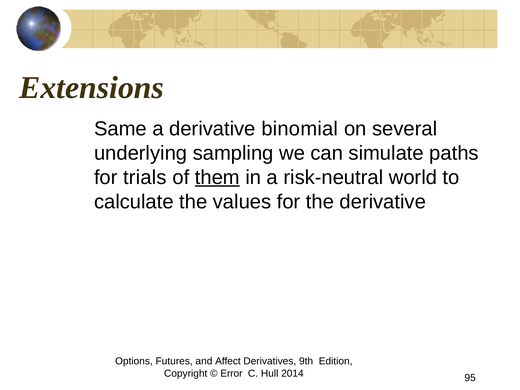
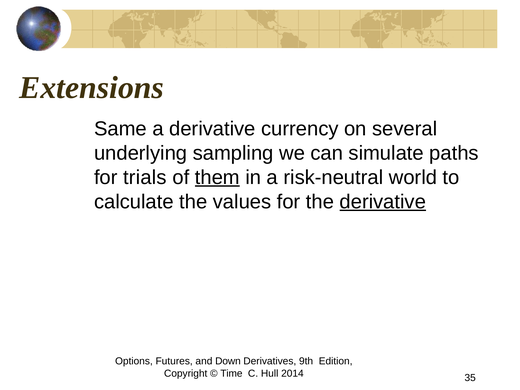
binomial: binomial -> currency (300, 129)
derivative underline: none -> present (383, 202)
Affect: Affect -> Down (228, 361)
Error: Error -> Time (231, 373)
95: 95 -> 35 (470, 378)
